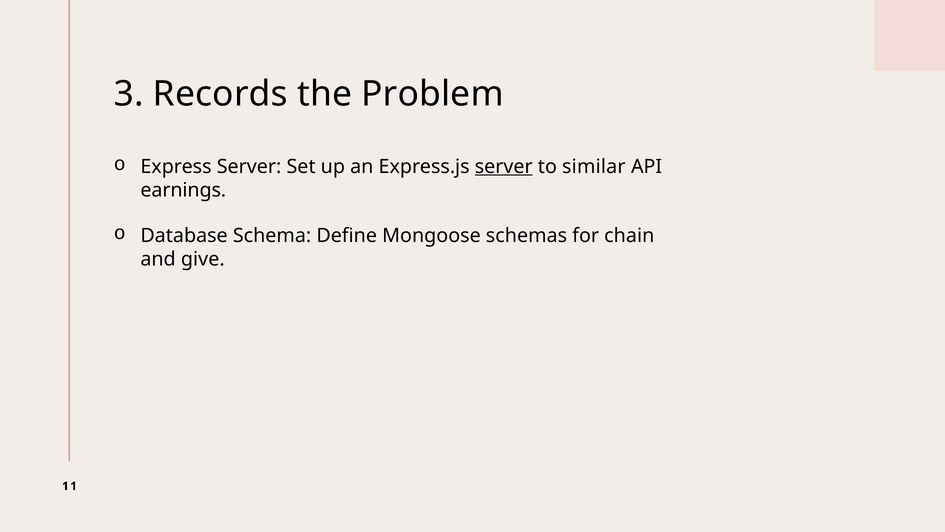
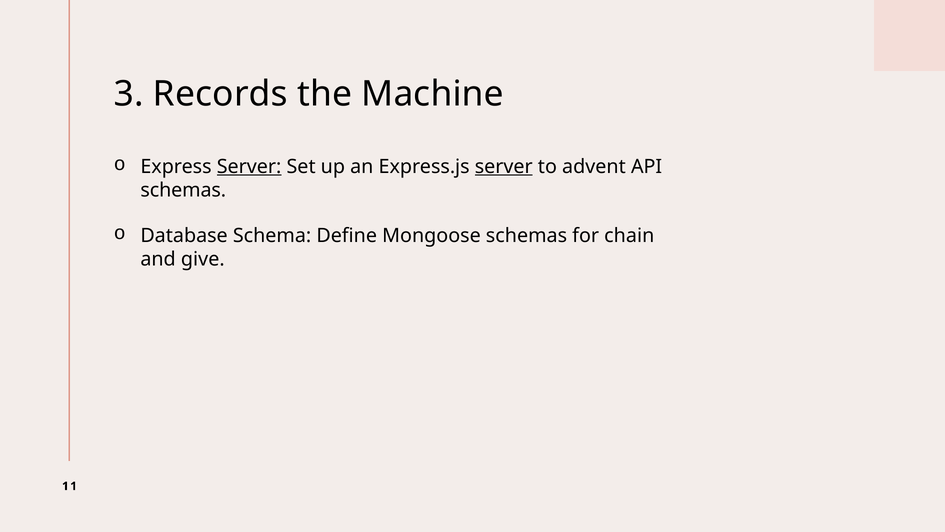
Problem: Problem -> Machine (433, 94)
Server underline: none -> present (249, 166)
similar: similar -> advent (594, 166)
earnings: earnings -> schemas (183, 190)
